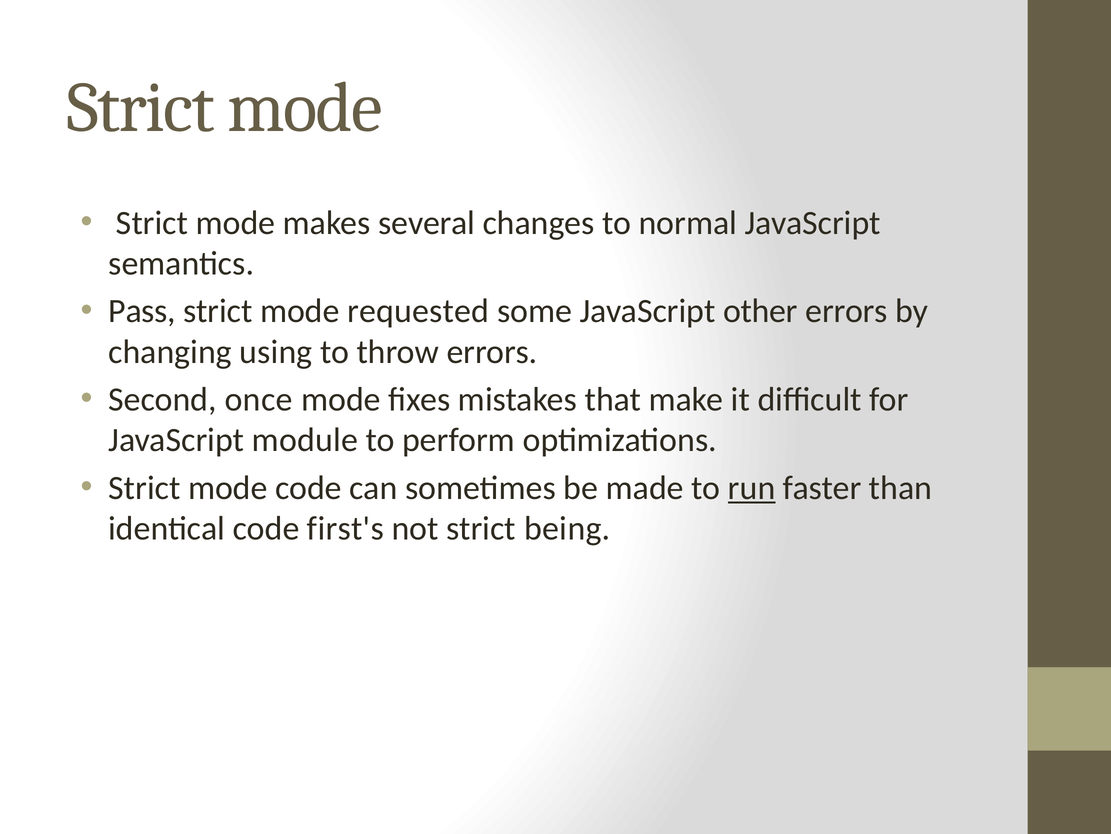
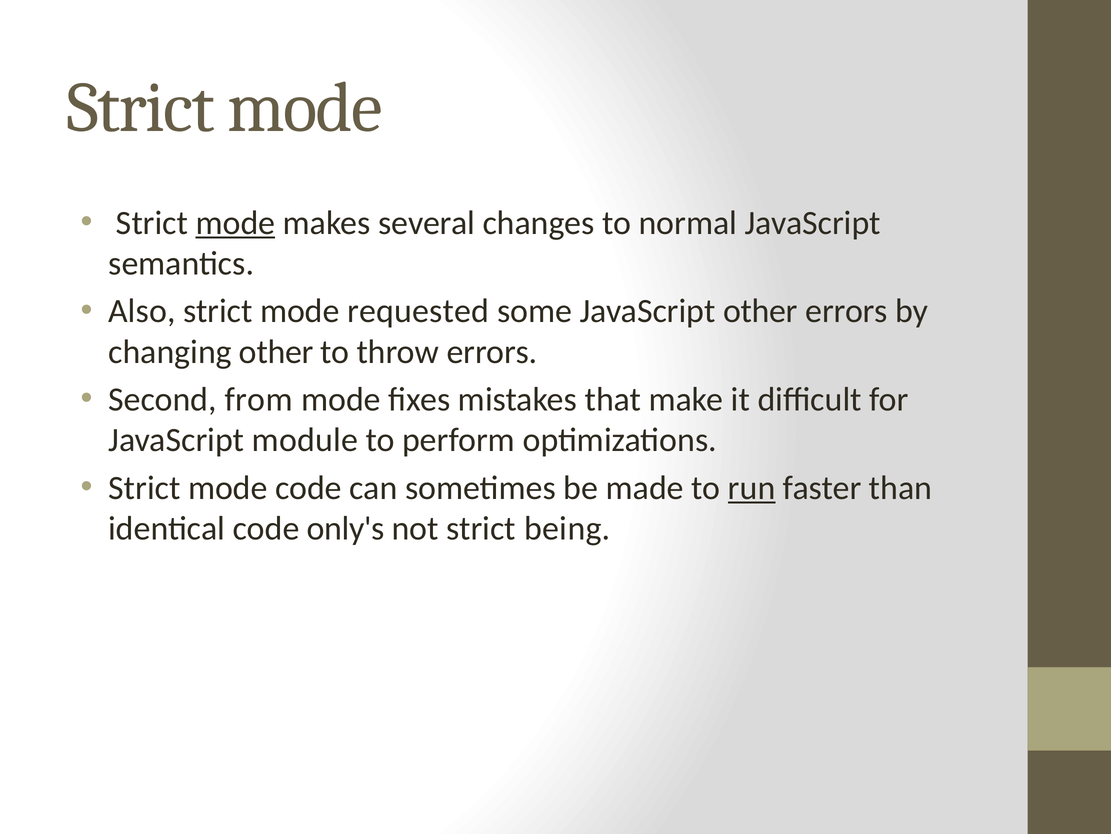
mode underline: none -> present (235, 223)
Pass: Pass -> Also (142, 311)
changing using: using -> other (276, 352)
once: once -> from (259, 399)
first's: first's -> only's (346, 528)
